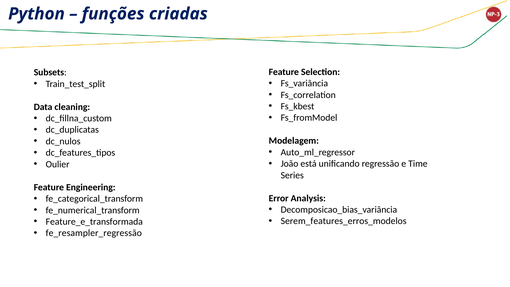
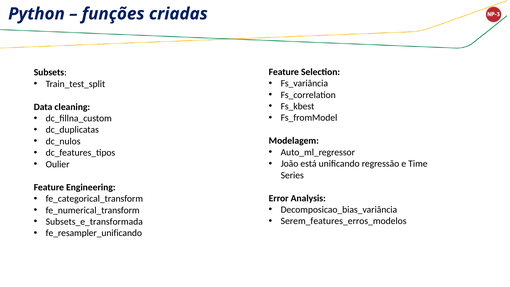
Feature_e_transformada: Feature_e_transformada -> Subsets_e_transformada (94, 222)
fe_resampler_regressão: fe_resampler_regressão -> fe_resampler_unificando (94, 233)
